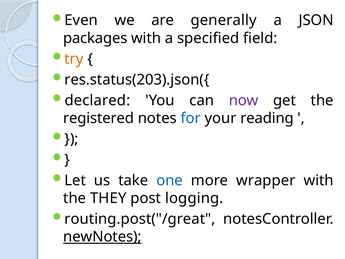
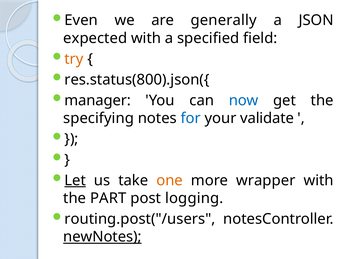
packages: packages -> expected (95, 38)
res.status(203).json({: res.status(203).json({ -> res.status(800).json({ (137, 80)
declared: declared -> manager (98, 100)
now colour: purple -> blue (244, 100)
registered: registered -> specifying (99, 118)
reading: reading -> validate (267, 118)
Let underline: none -> present (75, 180)
one colour: blue -> orange (170, 180)
THEY: THEY -> PART (108, 198)
routing.post("/great: routing.post("/great -> routing.post("/users (140, 219)
